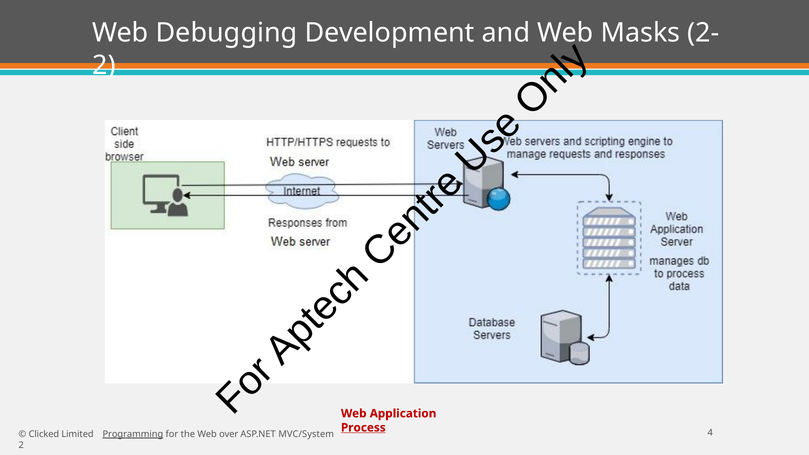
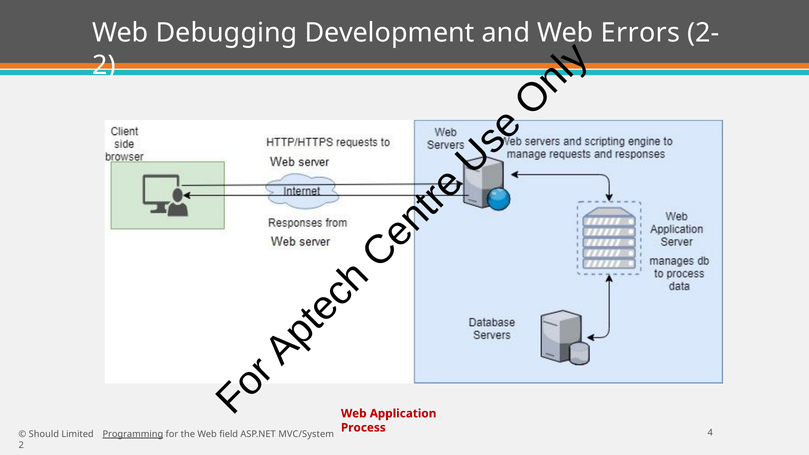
Masks: Masks -> Errors (640, 33)
Process underline: present -> none (363, 428)
Clicked: Clicked -> Should (44, 434)
over: over -> field (229, 434)
